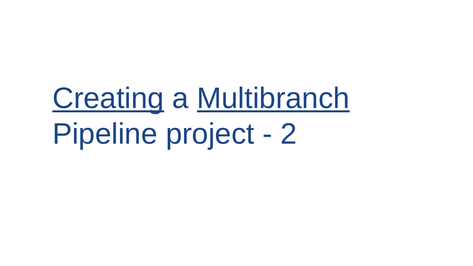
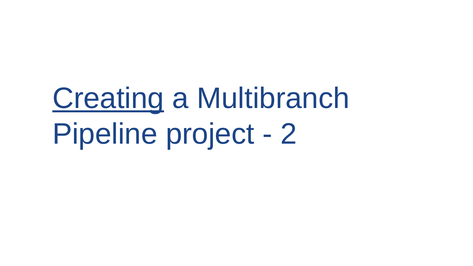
Multibranch underline: present -> none (273, 99)
